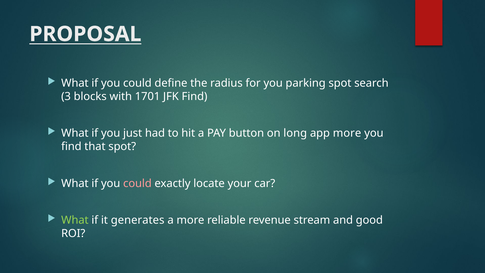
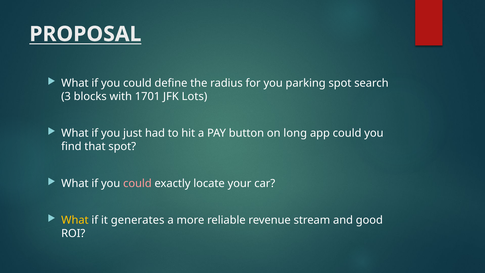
JFK Find: Find -> Lots (194, 96)
app more: more -> could (347, 133)
What colour: light green -> yellow (75, 220)
